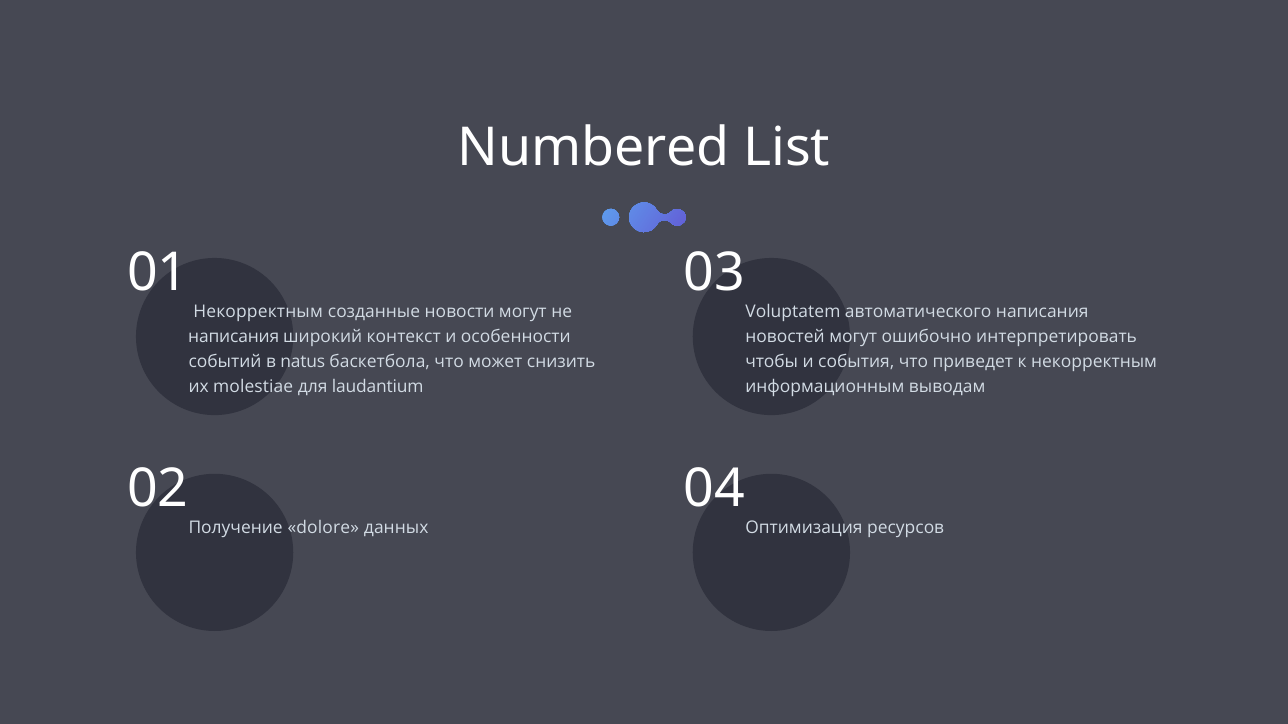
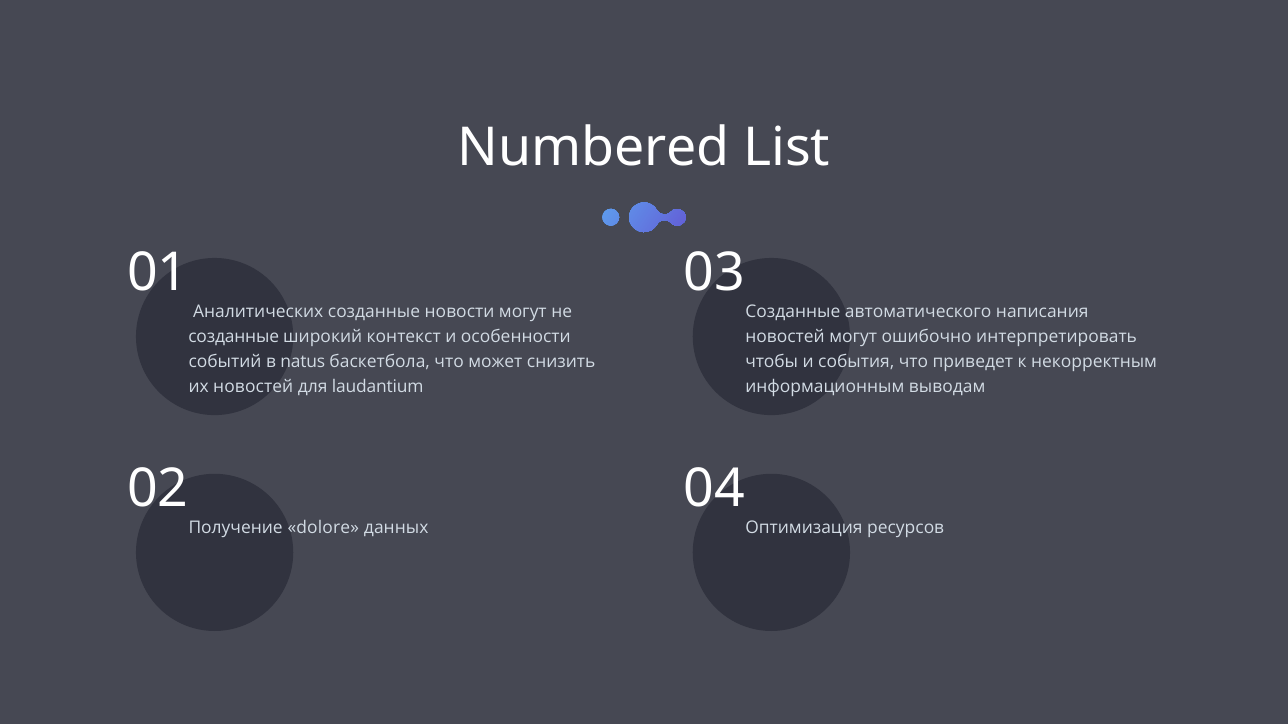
Некорректным: Некорректным -> Аналитических (258, 312)
Voluptatem: Voluptatem -> Созданные (793, 312)
написания: написания -> созданные (234, 337)
их molestiae: molestiae -> новостей (253, 387)
